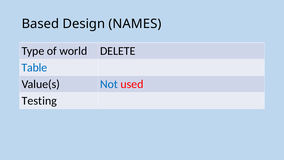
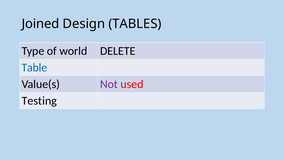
Based: Based -> Joined (40, 24)
NAMES: NAMES -> TABLES (135, 24)
Not colour: blue -> purple (109, 84)
